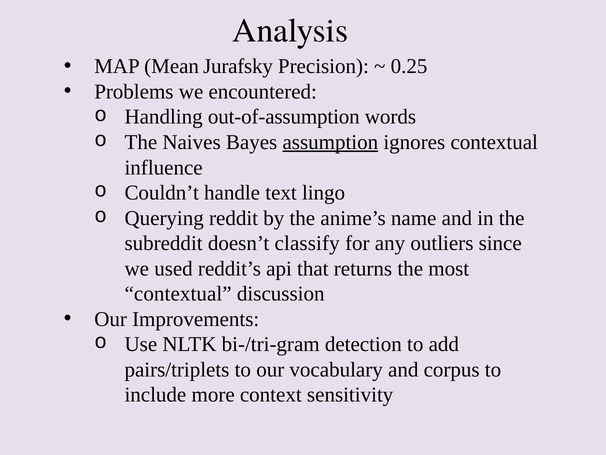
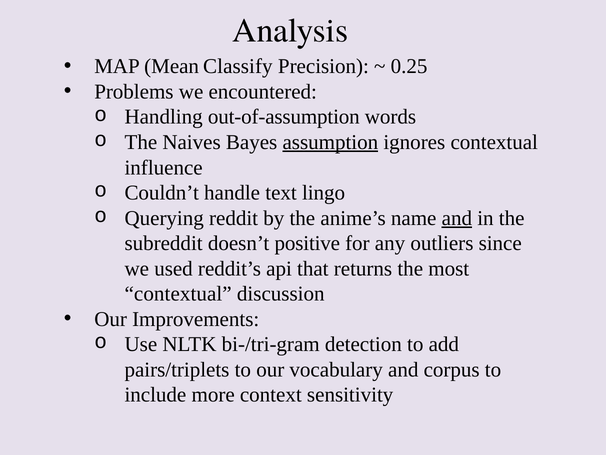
Jurafsky: Jurafsky -> Classify (238, 66)
and underline: none -> present (457, 218)
classify: classify -> positive (307, 243)
